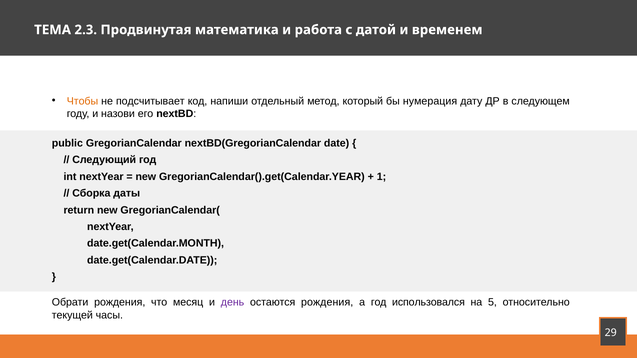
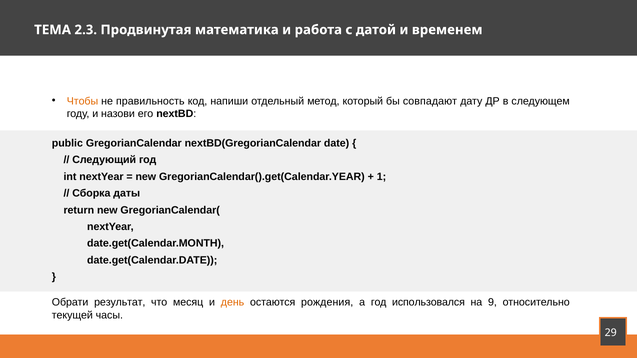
подсчитывает: подсчитывает -> правильность (150, 101)
нумерация: нумерация -> совпадают (430, 101)
Обрати рождения: рождения -> результат (120, 303)
день colour: purple -> orange (233, 303)
5: 5 -> 9 (492, 303)
